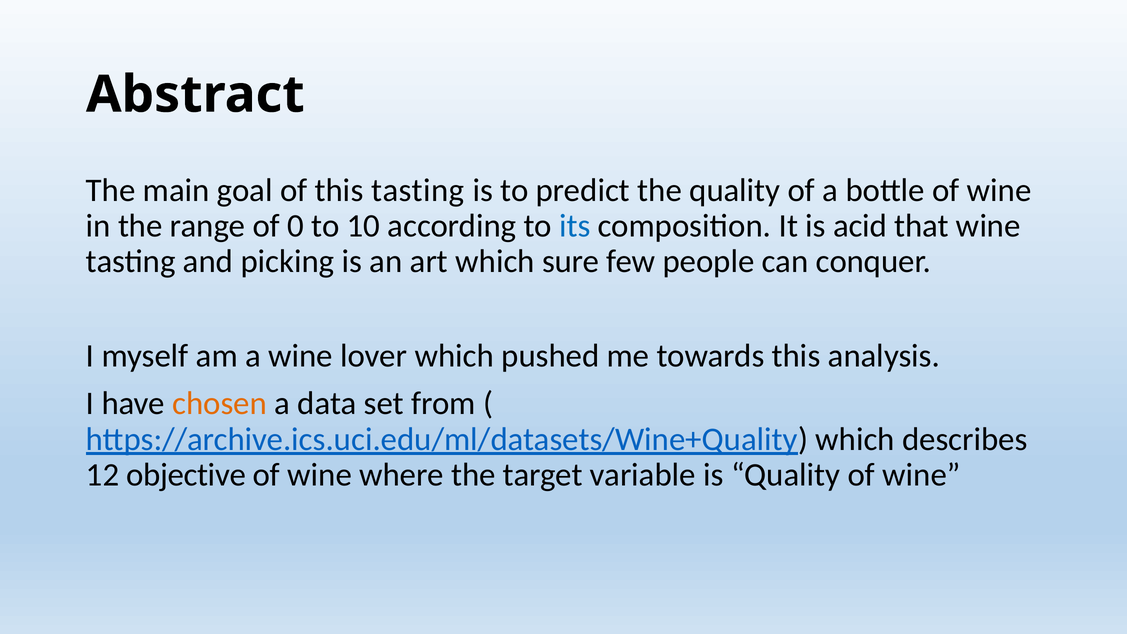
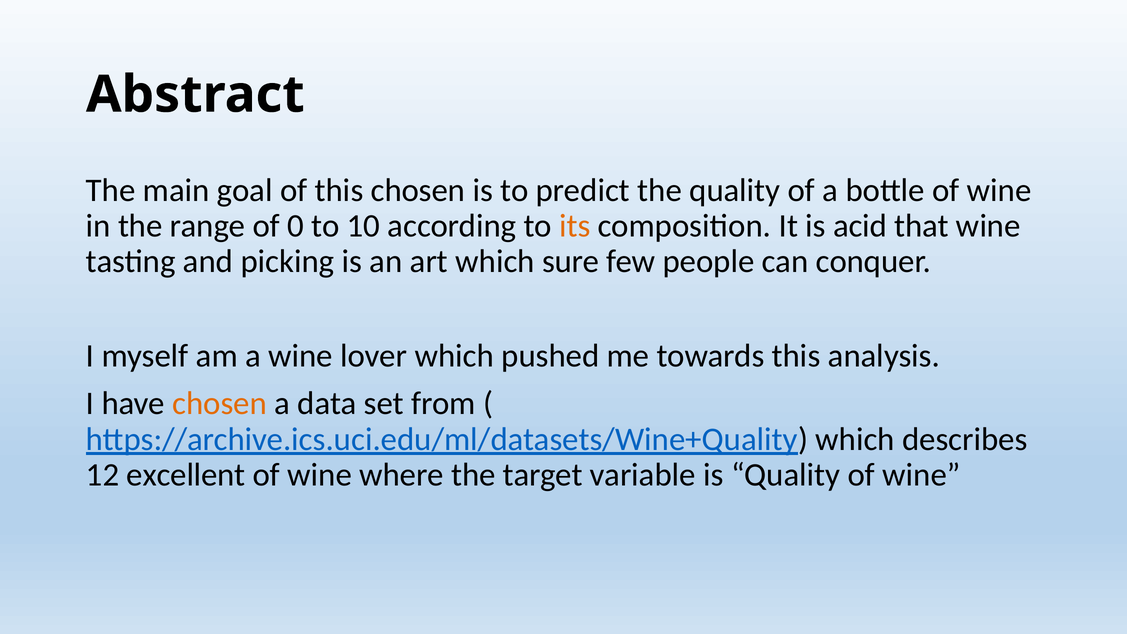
this tasting: tasting -> chosen (418, 191)
its colour: blue -> orange (575, 226)
objective: objective -> excellent (186, 475)
